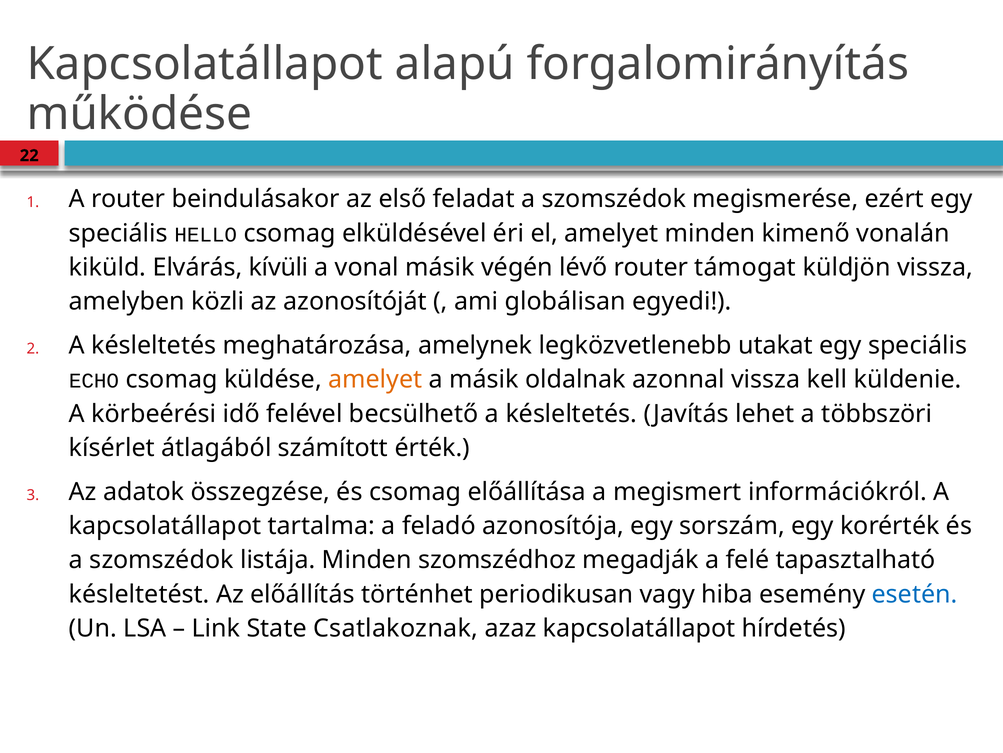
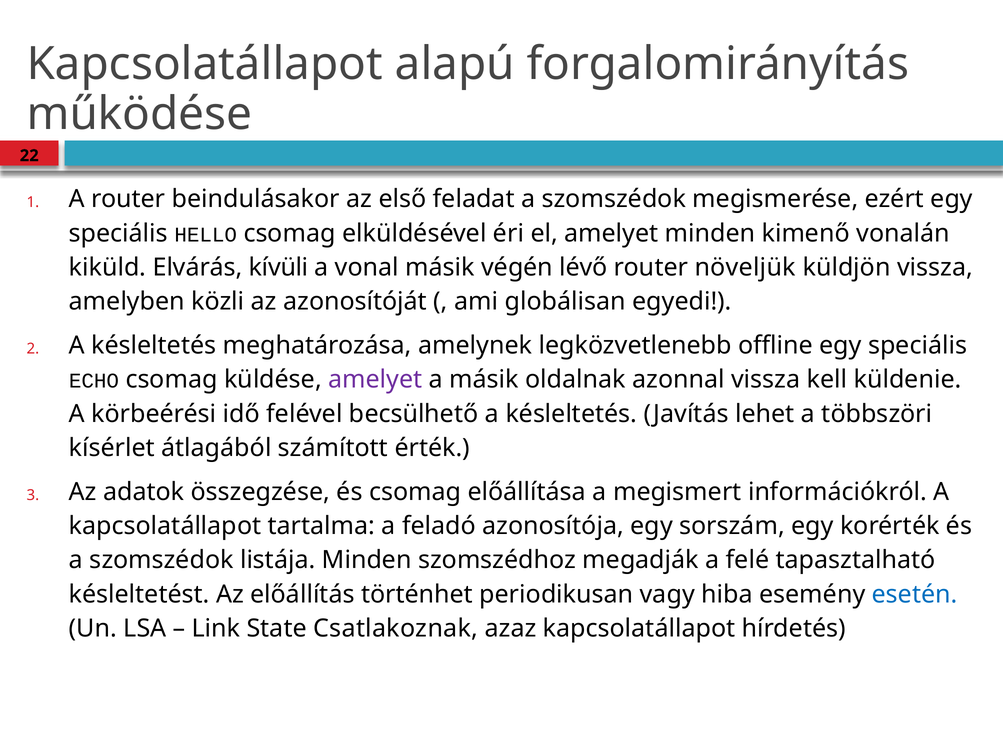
támogat: támogat -> növeljük (745, 267)
utakat: utakat -> offline (776, 345)
amelyet colour: orange -> purple (375, 379)
